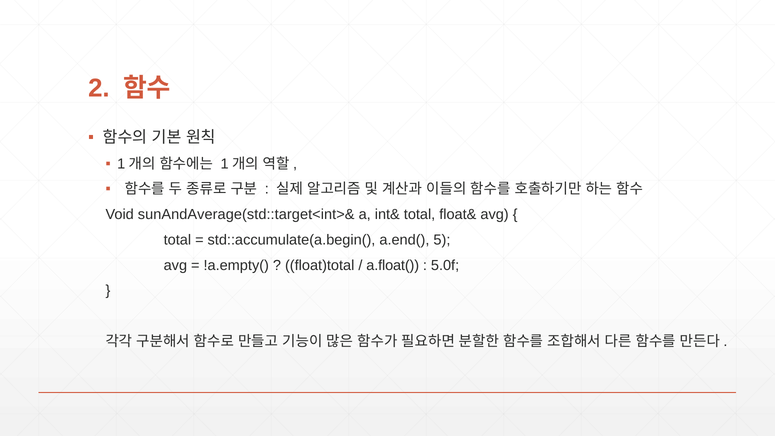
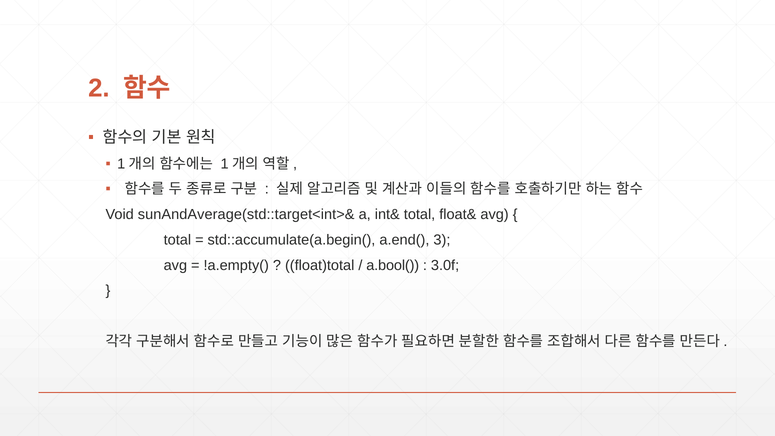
5: 5 -> 3 (442, 240)
a.float(: a.float( -> a.bool( (393, 265)
5.0f: 5.0f -> 3.0f (445, 265)
